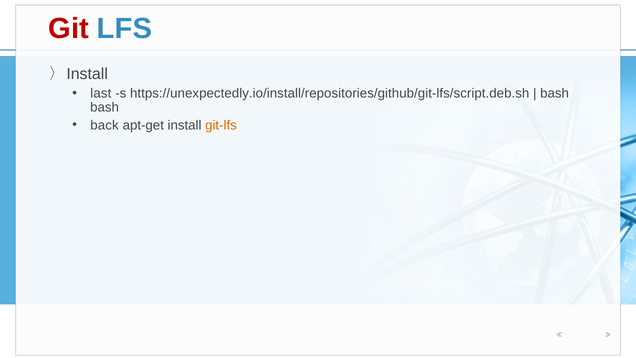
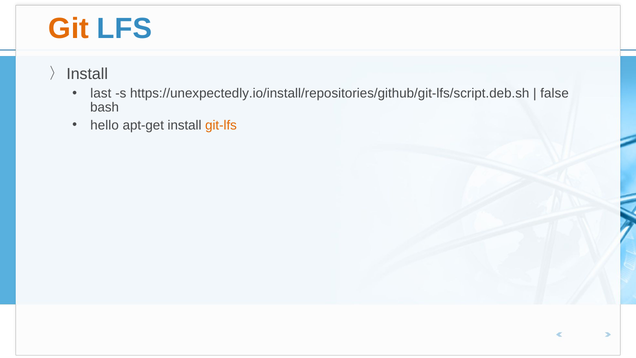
Git colour: red -> orange (69, 28)
bash: bash -> false (555, 93)
back: back -> hello (105, 125)
